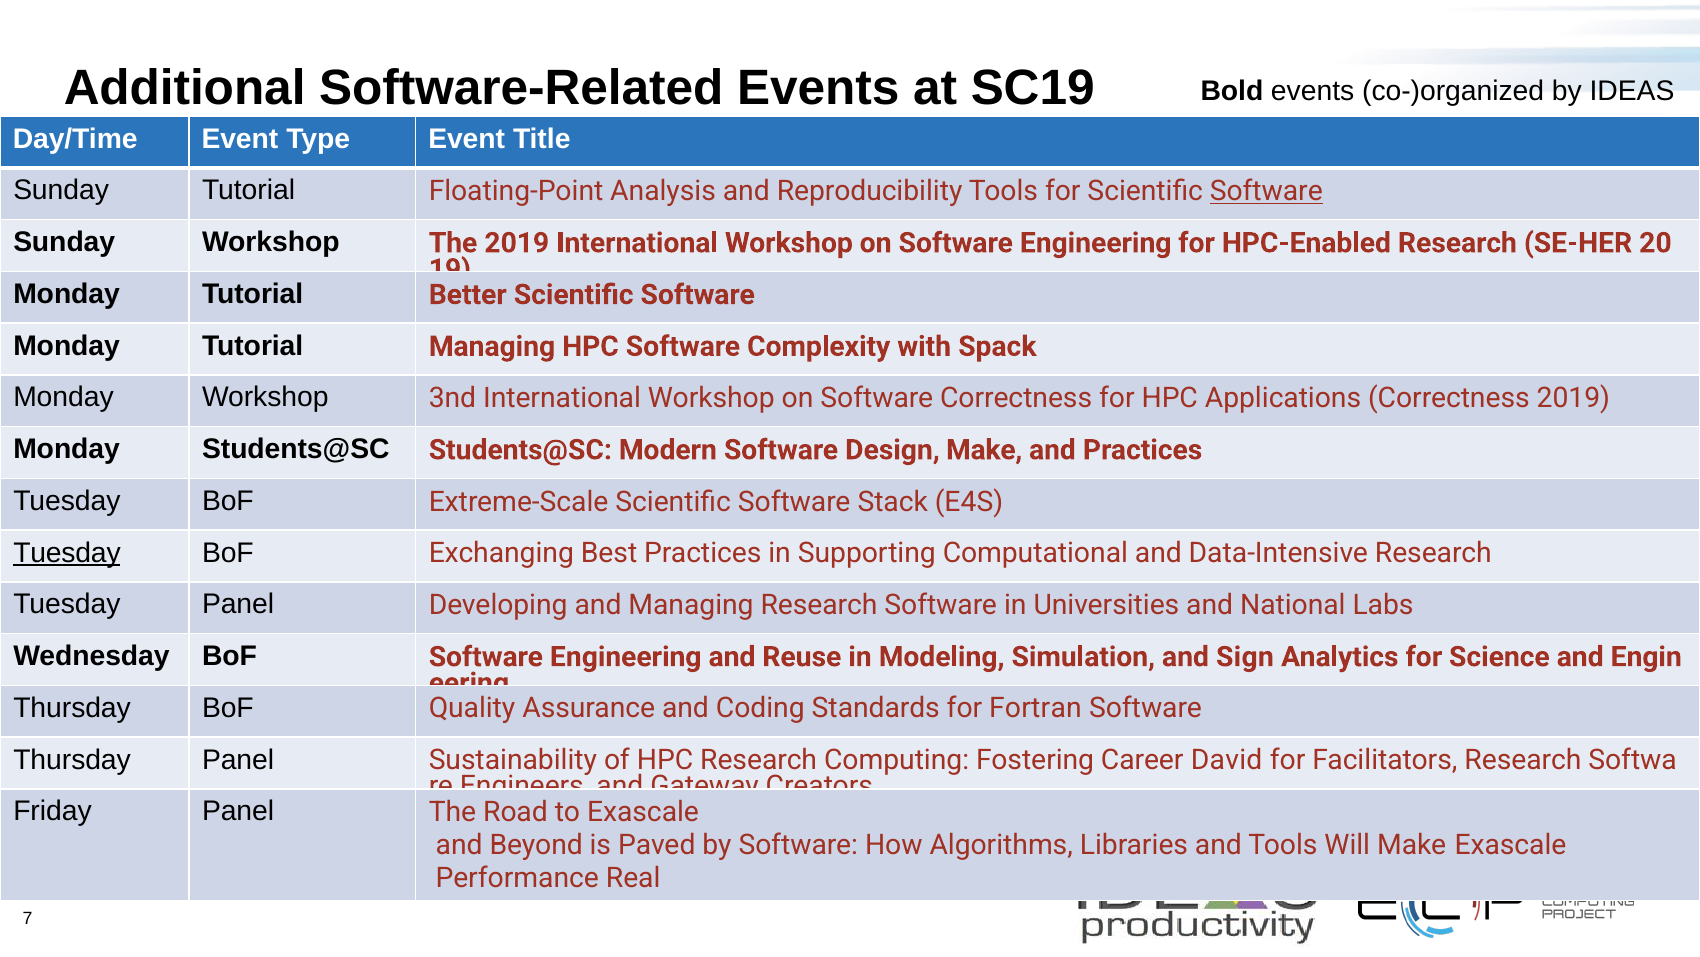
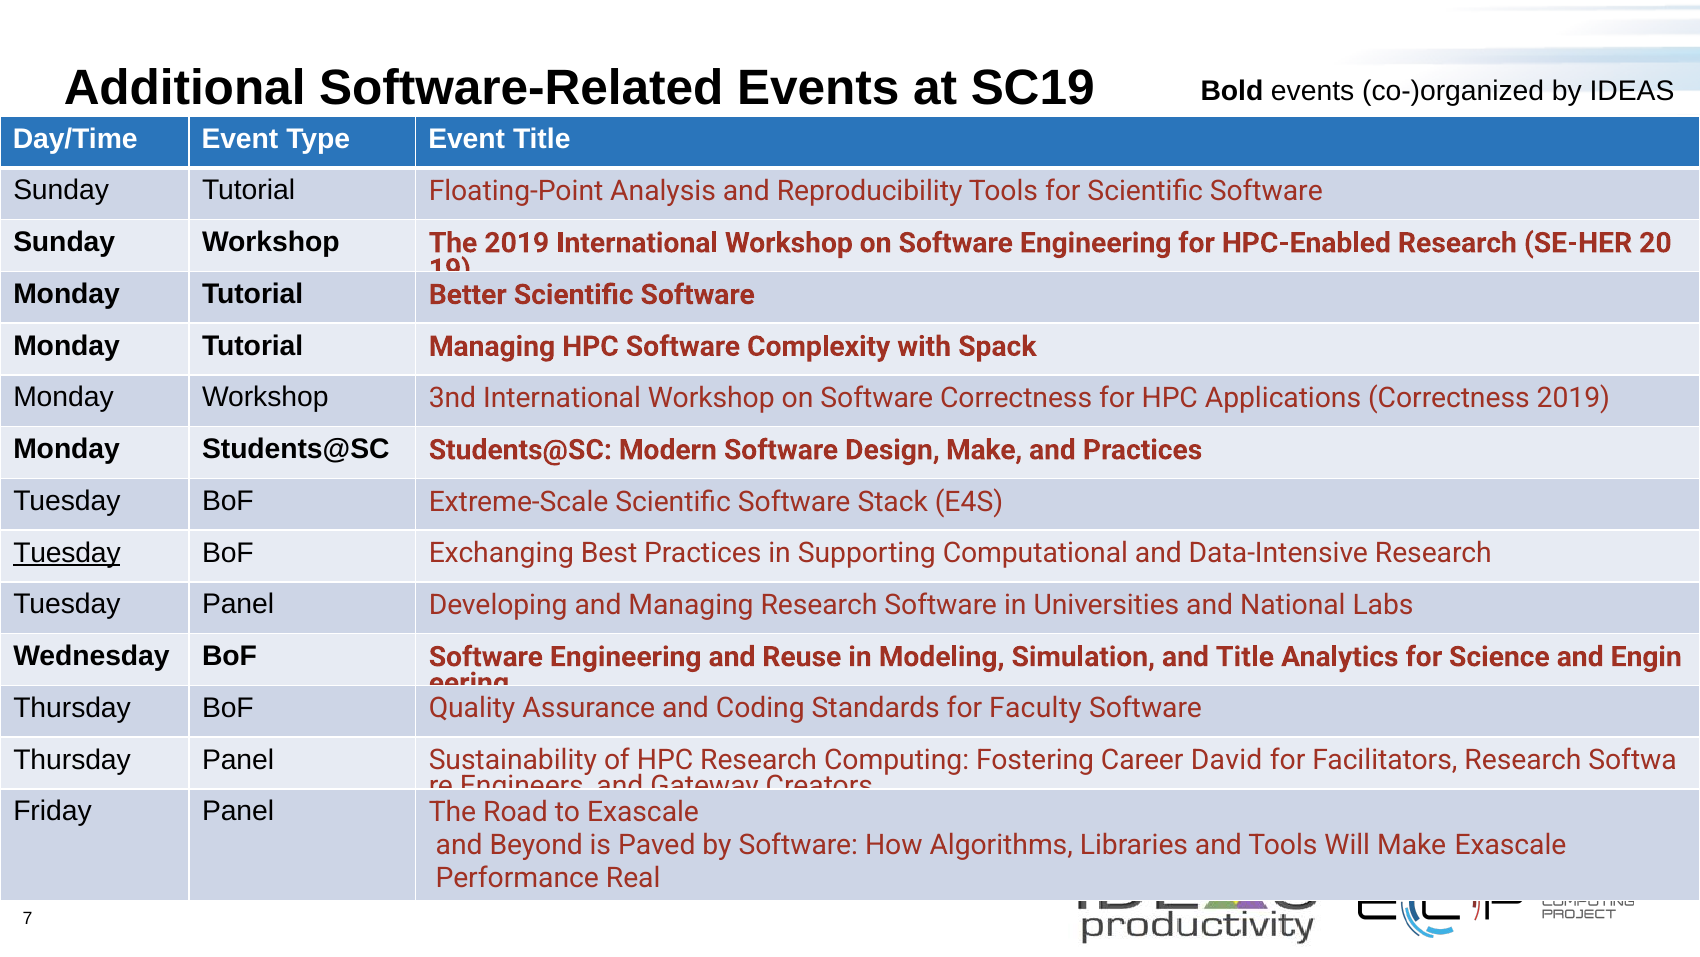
Software underline: present -> none (1266, 191)
and Sign: Sign -> Title (1245, 657)
Fortran: Fortran -> Faculty (1035, 708)
